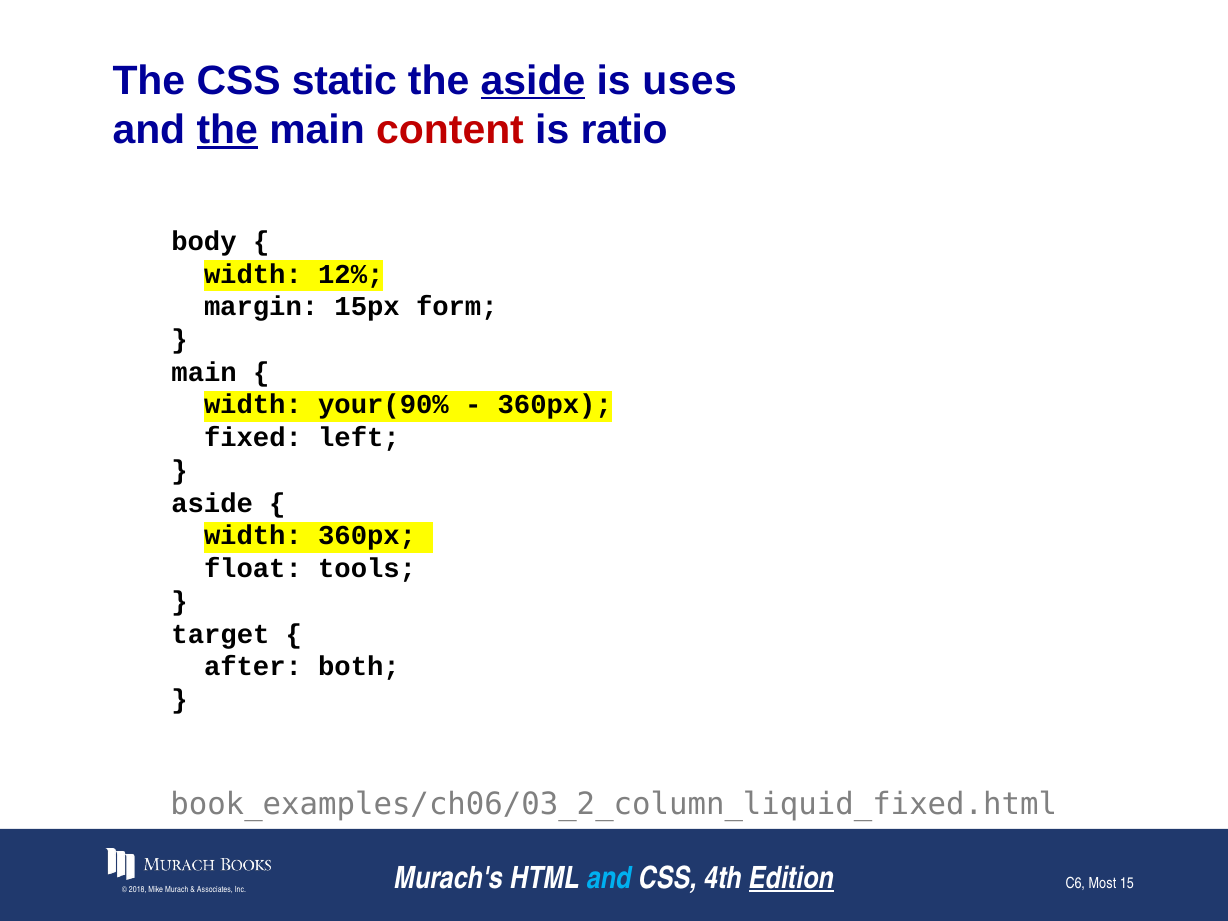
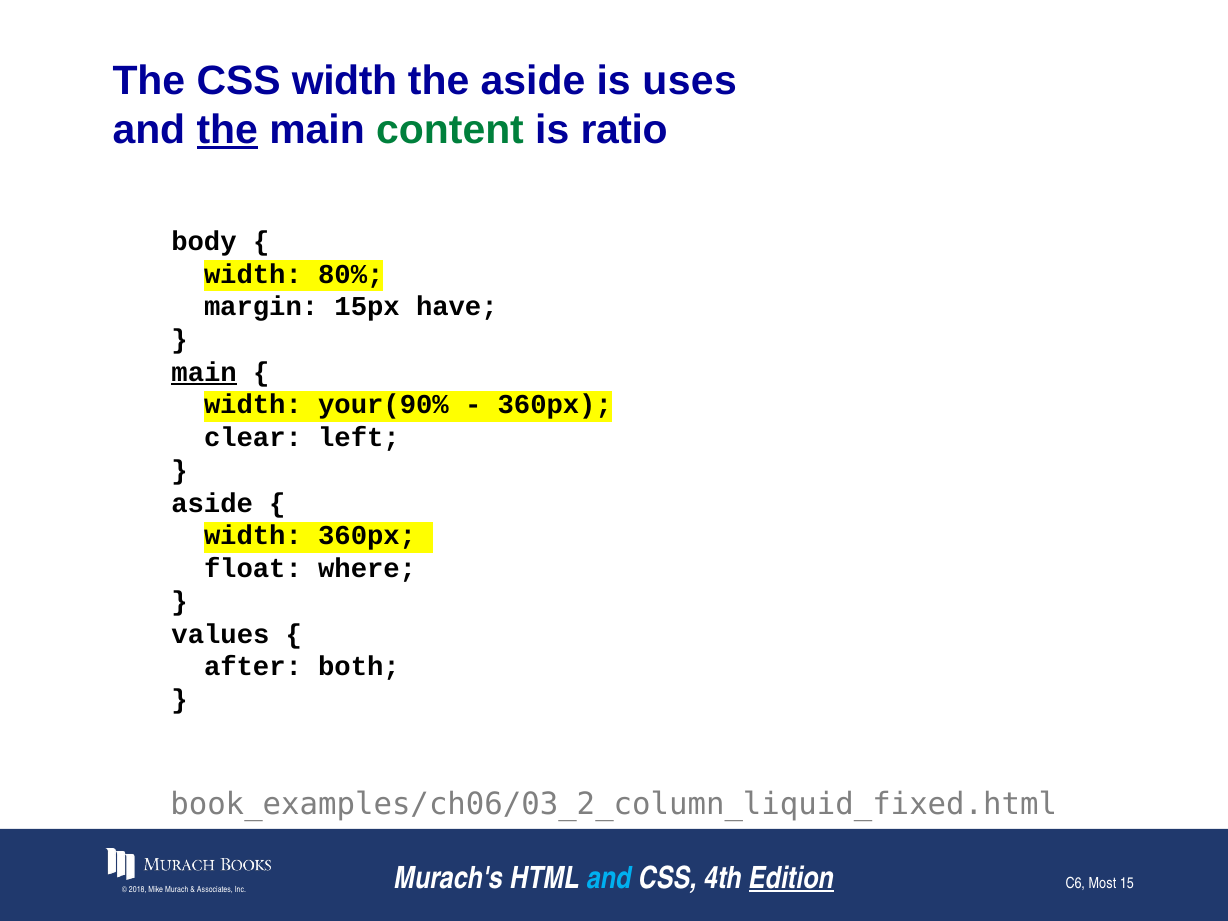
CSS static: static -> width (344, 81)
aside underline: present -> none (533, 81)
content colour: red -> green (450, 130)
12%: 12% -> 80% (351, 274)
form: form -> have (457, 307)
main underline: none -> present (204, 372)
fixed: fixed -> clear (253, 438)
tools: tools -> where (367, 569)
target: target -> values (220, 634)
